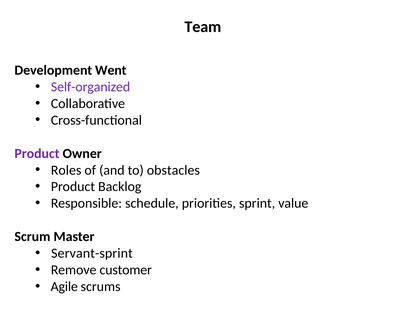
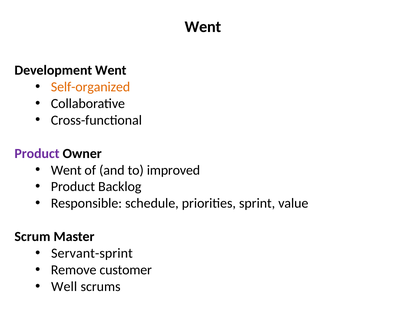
Team: Team -> Went (203, 27)
Self-organized colour: purple -> orange (91, 87)
Roles: Roles -> Went (66, 170)
obstacles: obstacles -> improved (173, 170)
Agile: Agile -> Well (64, 287)
